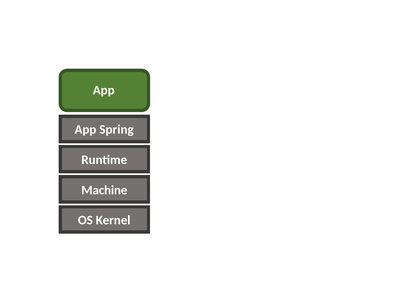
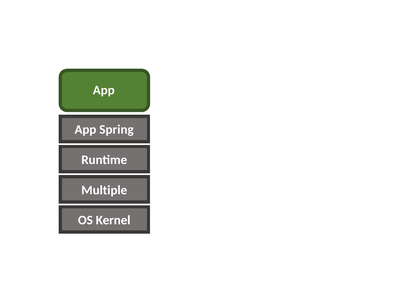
Machine: Machine -> Multiple (104, 190)
